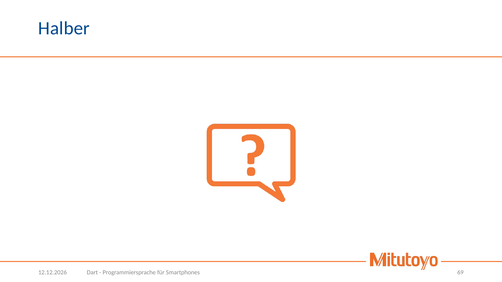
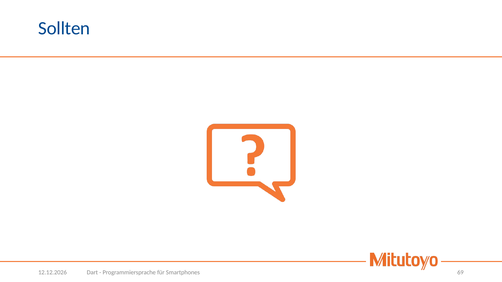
Halber: Halber -> Sollten (64, 28)
